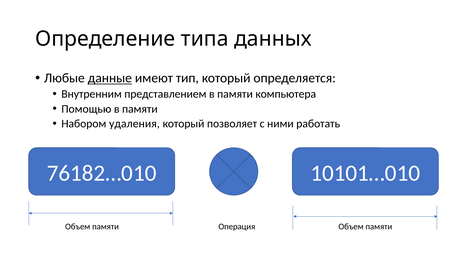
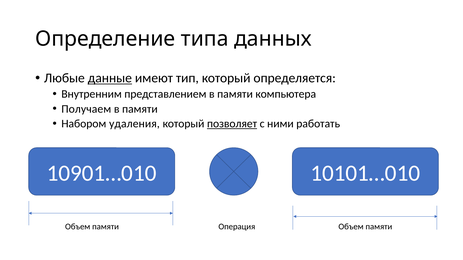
Помощью: Помощью -> Получаем (86, 109)
позволяет underline: none -> present (232, 124)
76182…010: 76182…010 -> 10901…010 (102, 173)
